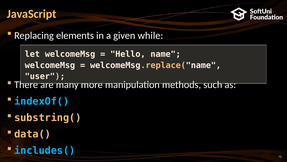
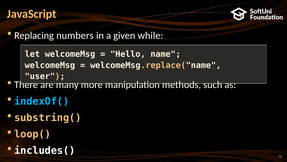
elements: elements -> numbers (75, 35)
data(: data( -> loop( (33, 134)
includes( colour: light blue -> white (45, 150)
